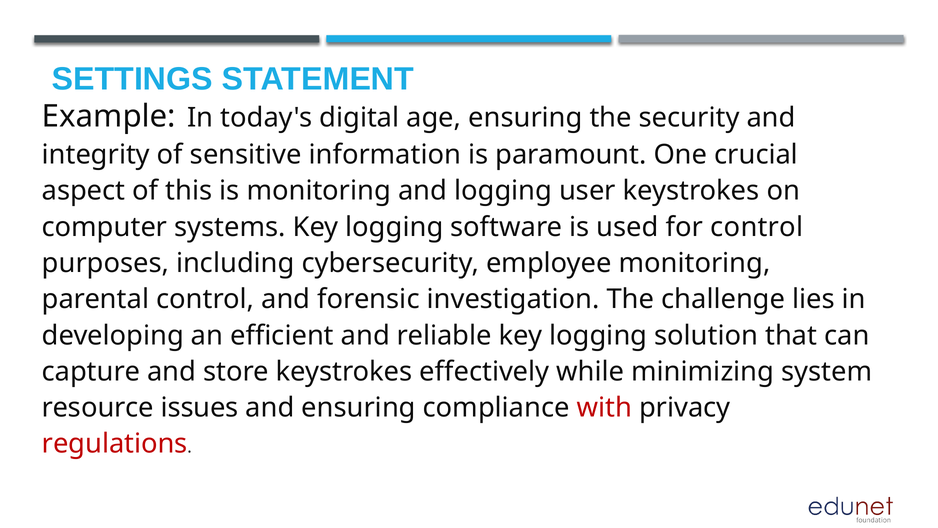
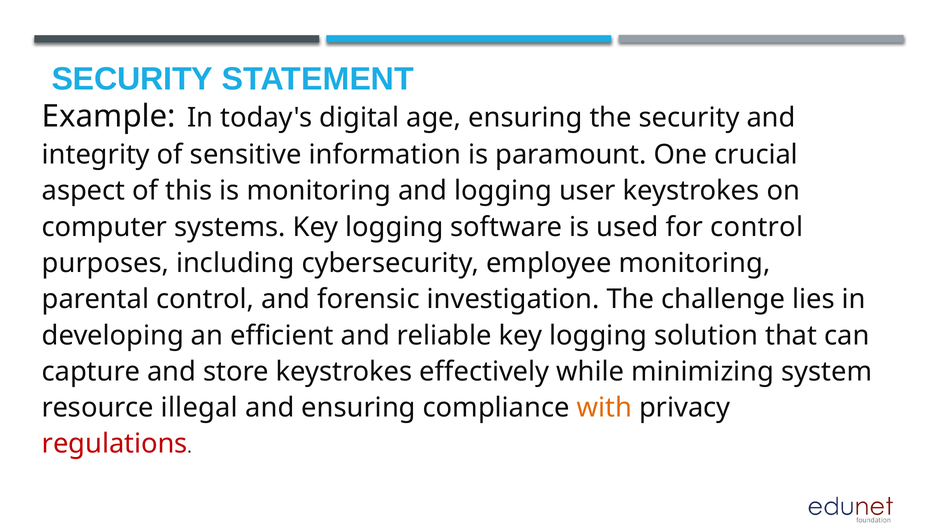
SETTINGS: SETTINGS -> SECURITY (132, 79)
issues: issues -> illegal (199, 407)
with colour: red -> orange (604, 407)
